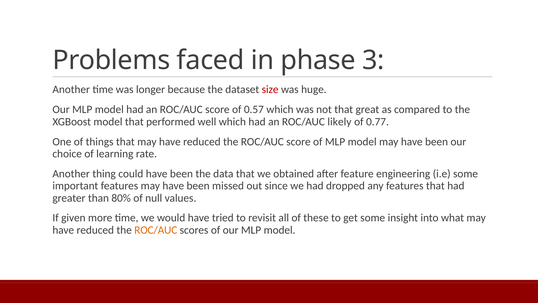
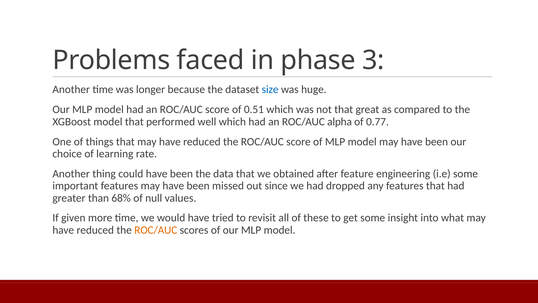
size colour: red -> blue (270, 89)
0.57: 0.57 -> 0.51 (254, 109)
likely: likely -> alpha (340, 122)
80%: 80% -> 68% (121, 198)
